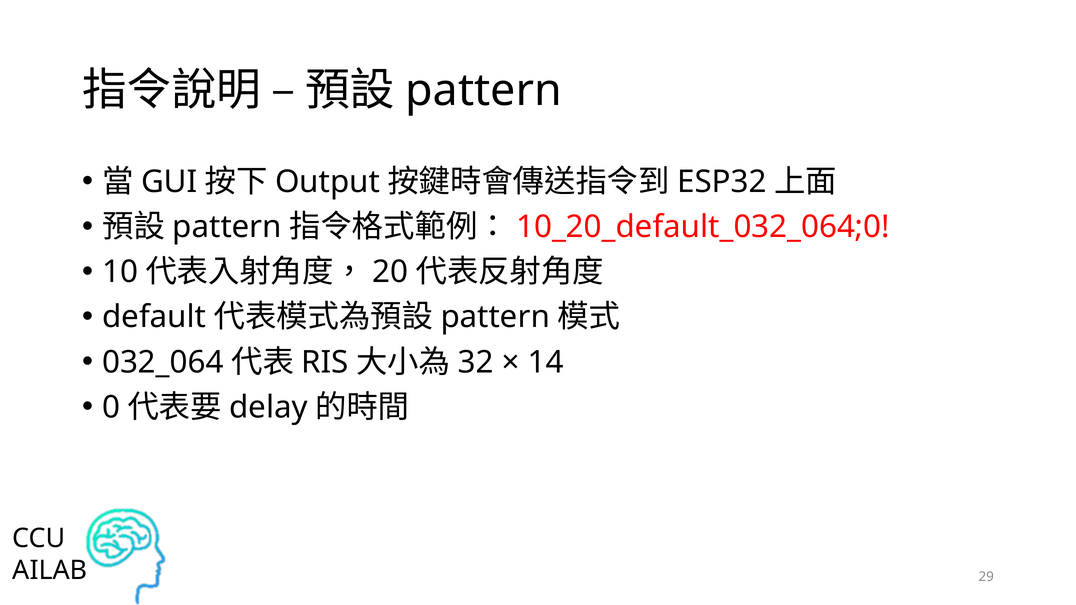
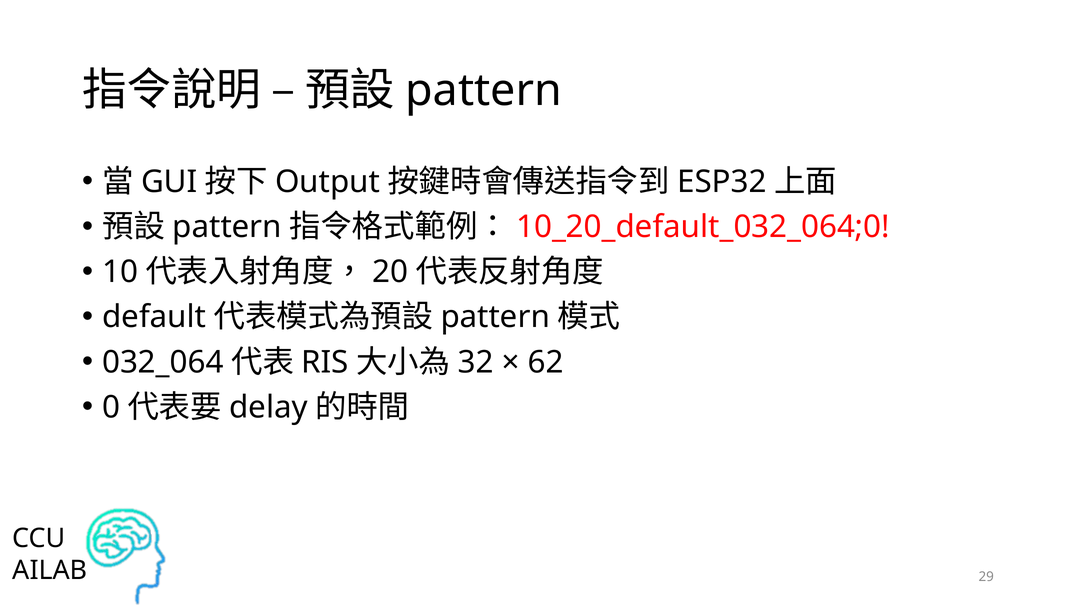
14: 14 -> 62 (546, 362)
